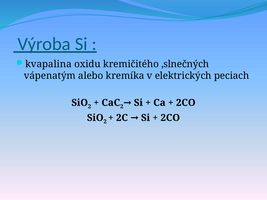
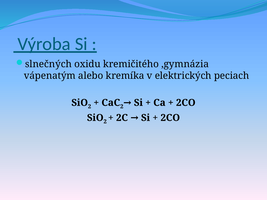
kvapalina: kvapalina -> slnečných (48, 64)
,slnečných: ,slnečných -> ,gymnázia (185, 64)
